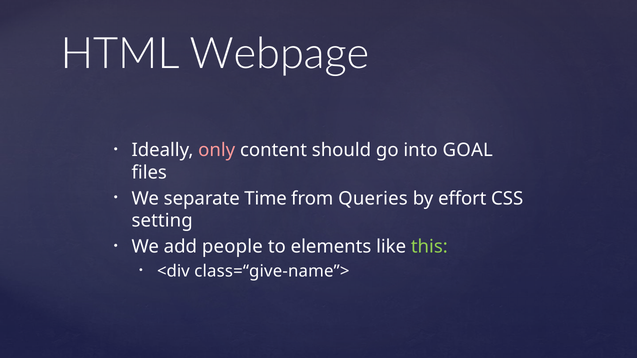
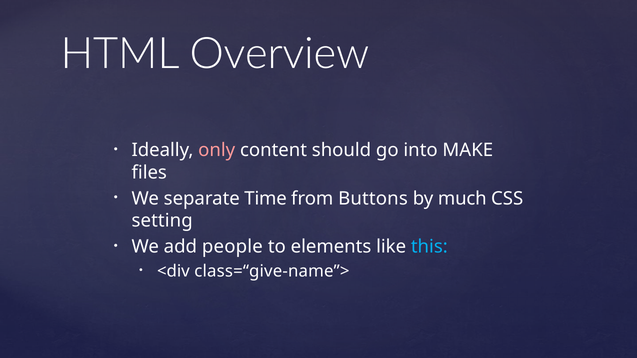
Webpage: Webpage -> Overview (280, 54)
GOAL: GOAL -> MAKE (468, 150)
Queries: Queries -> Buttons (373, 199)
effort: effort -> much (462, 199)
this colour: light green -> light blue (429, 247)
